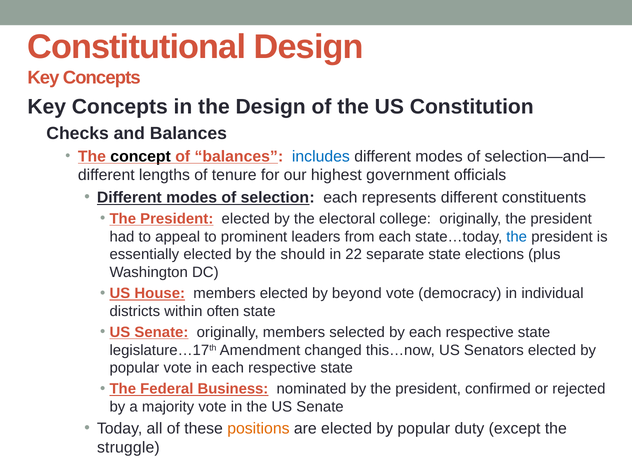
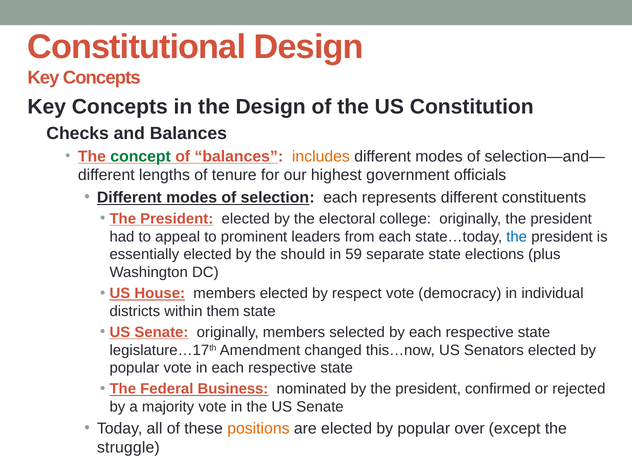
concept colour: black -> green (141, 156)
includes colour: blue -> orange (321, 156)
22: 22 -> 59 (354, 255)
beyond: beyond -> respect (357, 293)
often: often -> them (223, 311)
duty: duty -> over (470, 429)
